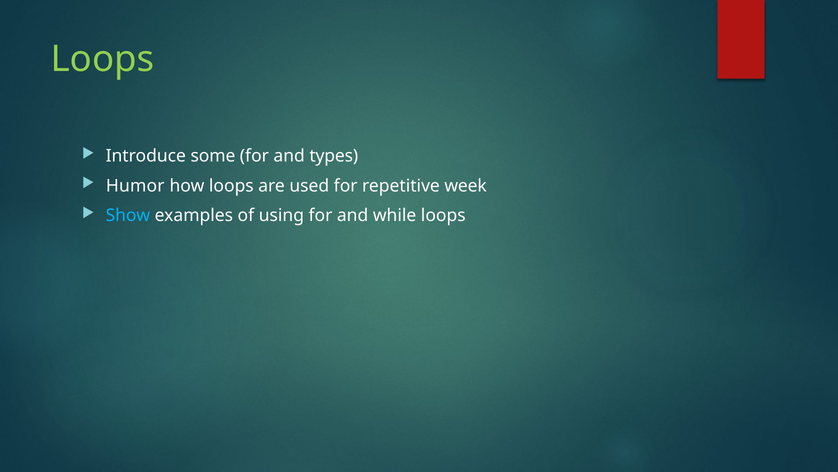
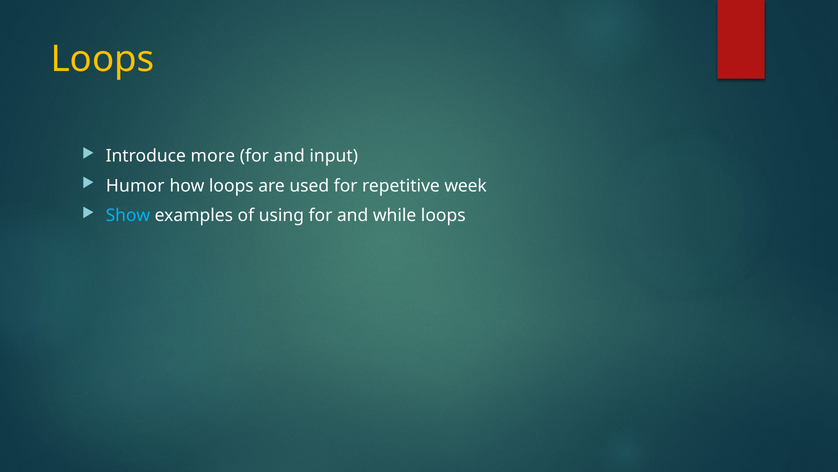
Loops colour: light green -> yellow (103, 59)
some: some -> more (213, 156)
types: types -> input (334, 156)
